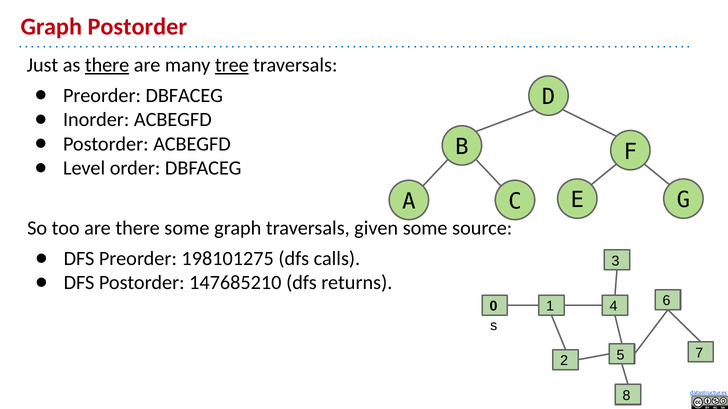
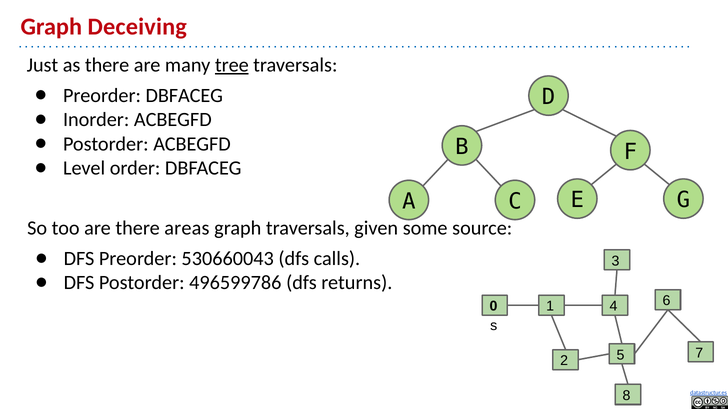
Graph Postorder: Postorder -> Deceiving (137, 27)
there underline: present -> none (107, 65)
there some: some -> areas (187, 229)
198101275: 198101275 -> 530660043 (228, 259)
147685210: 147685210 -> 496599786 (235, 283)
